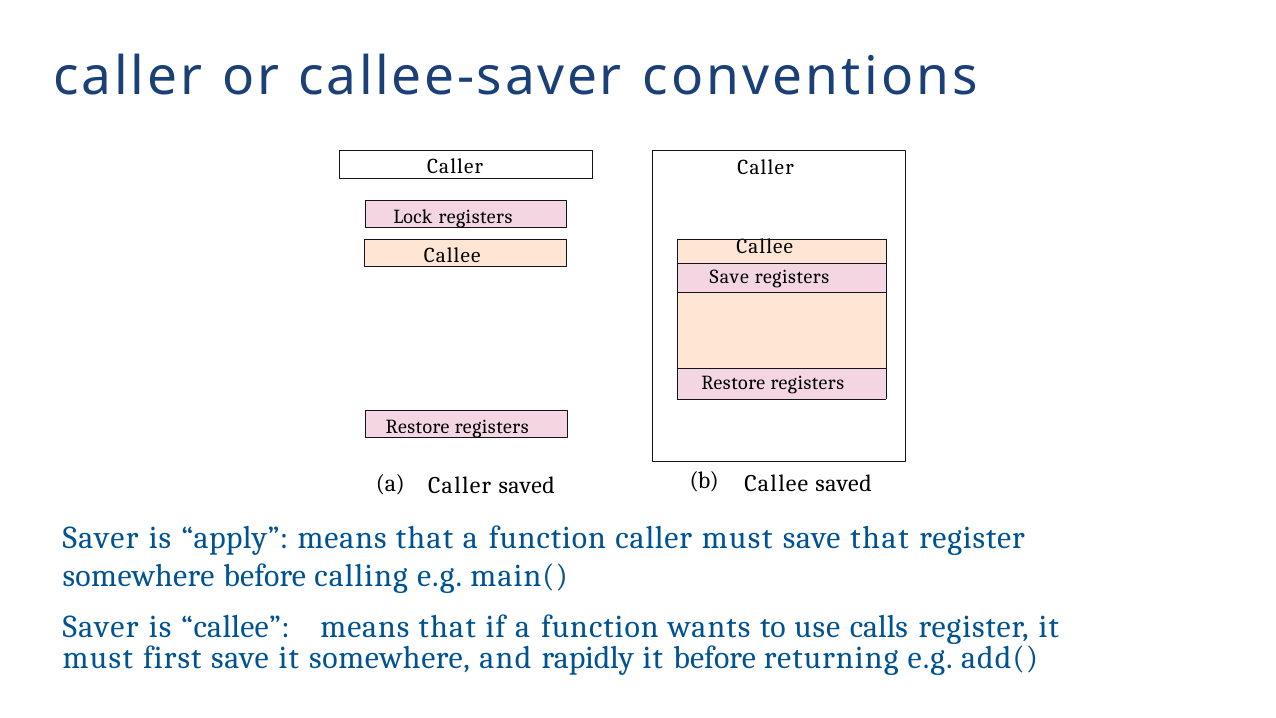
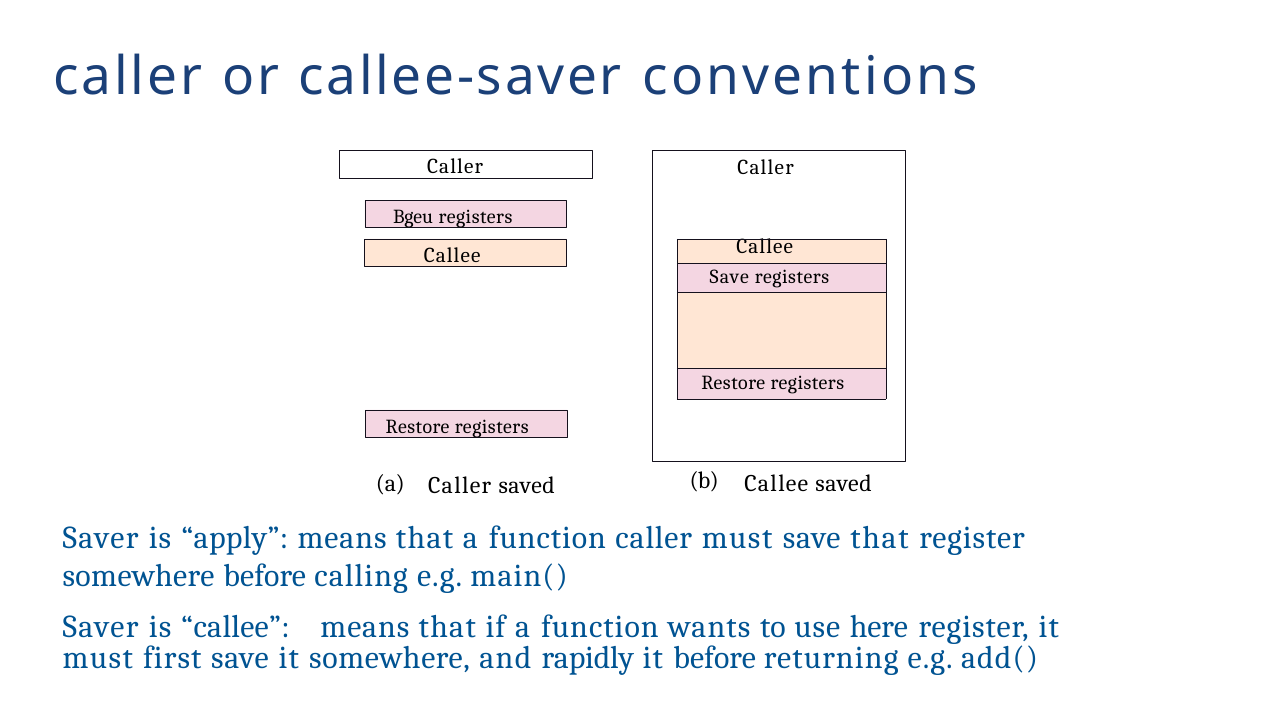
Lock: Lock -> Bgeu (413, 217)
calls: calls -> here (879, 626)
